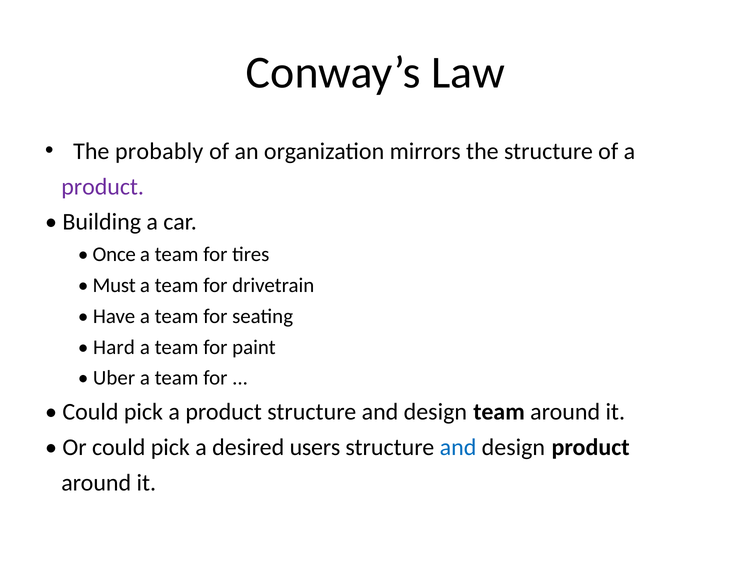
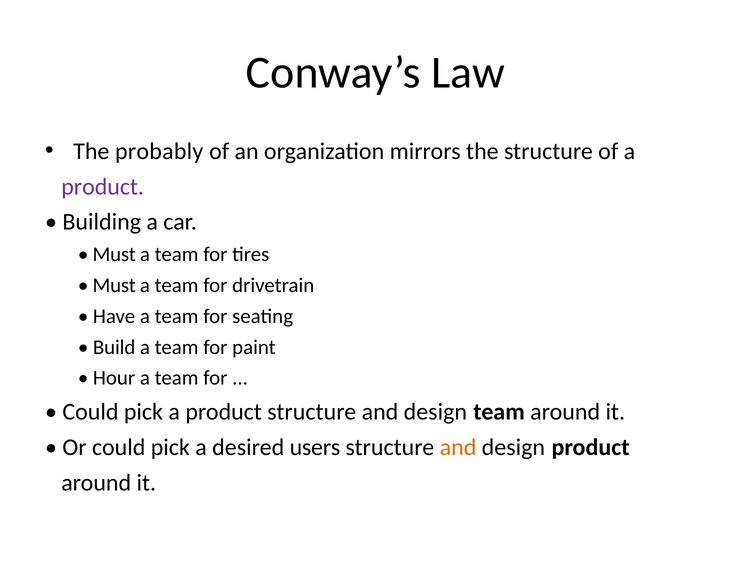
Once: Once -> Must (114, 255)
Hard: Hard -> Build (114, 347)
Uber: Uber -> Hour (114, 378)
and colour: blue -> orange (458, 448)
